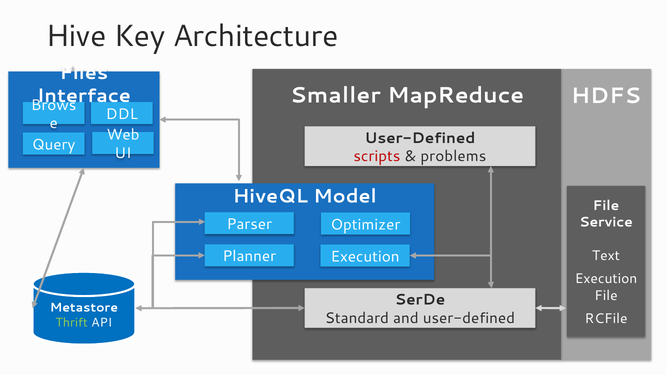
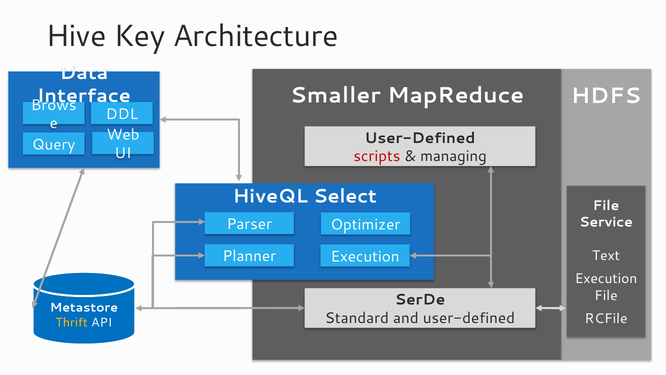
Files: Files -> Data (84, 73)
problems: problems -> managing (453, 156)
Model: Model -> Select (345, 196)
Thrift colour: light green -> yellow (72, 322)
